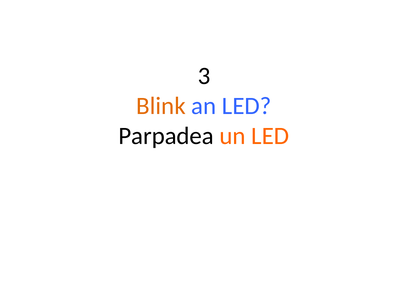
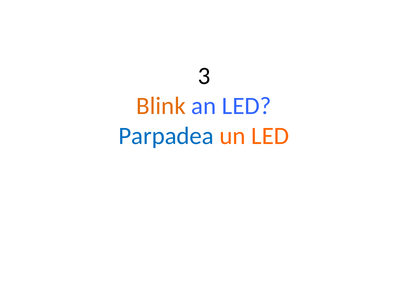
Parpadea colour: black -> blue (166, 136)
